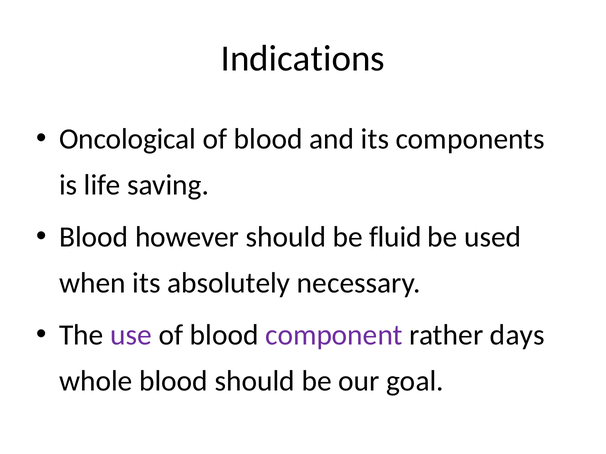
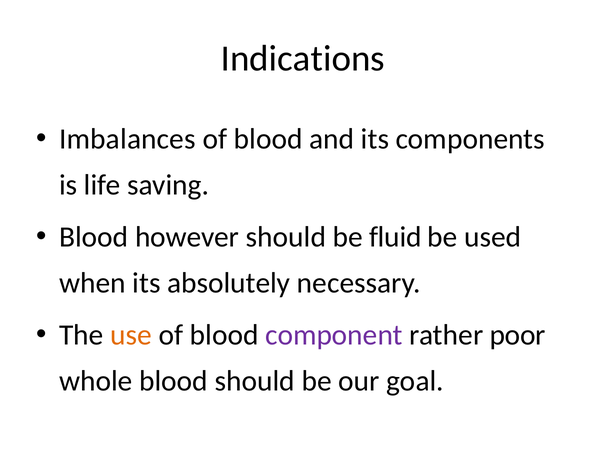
Oncological: Oncological -> Imbalances (127, 139)
use colour: purple -> orange (131, 335)
days: days -> poor (518, 335)
